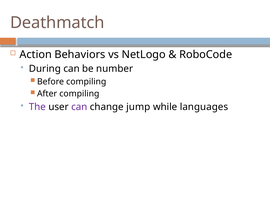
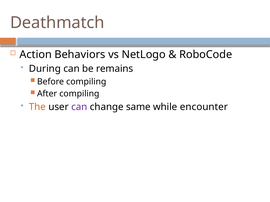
number: number -> remains (115, 69)
The colour: purple -> orange (37, 107)
jump: jump -> same (138, 107)
languages: languages -> encounter (204, 107)
